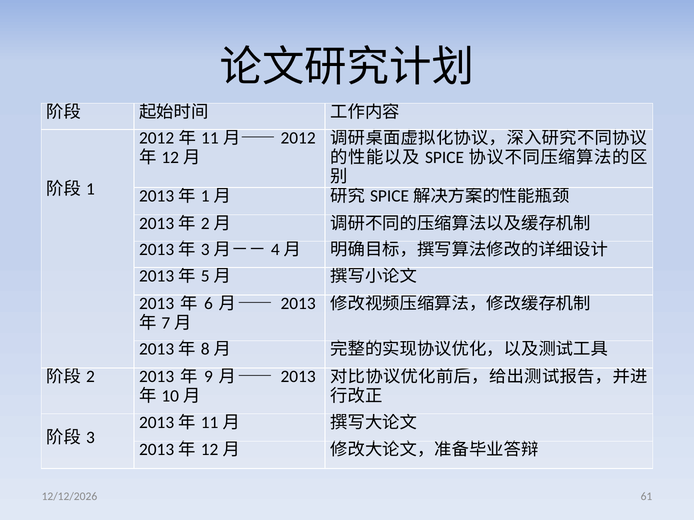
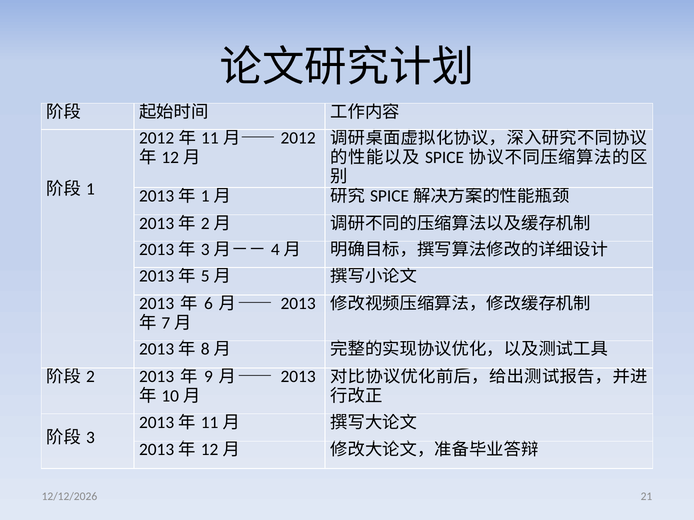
61: 61 -> 21 (646, 497)
